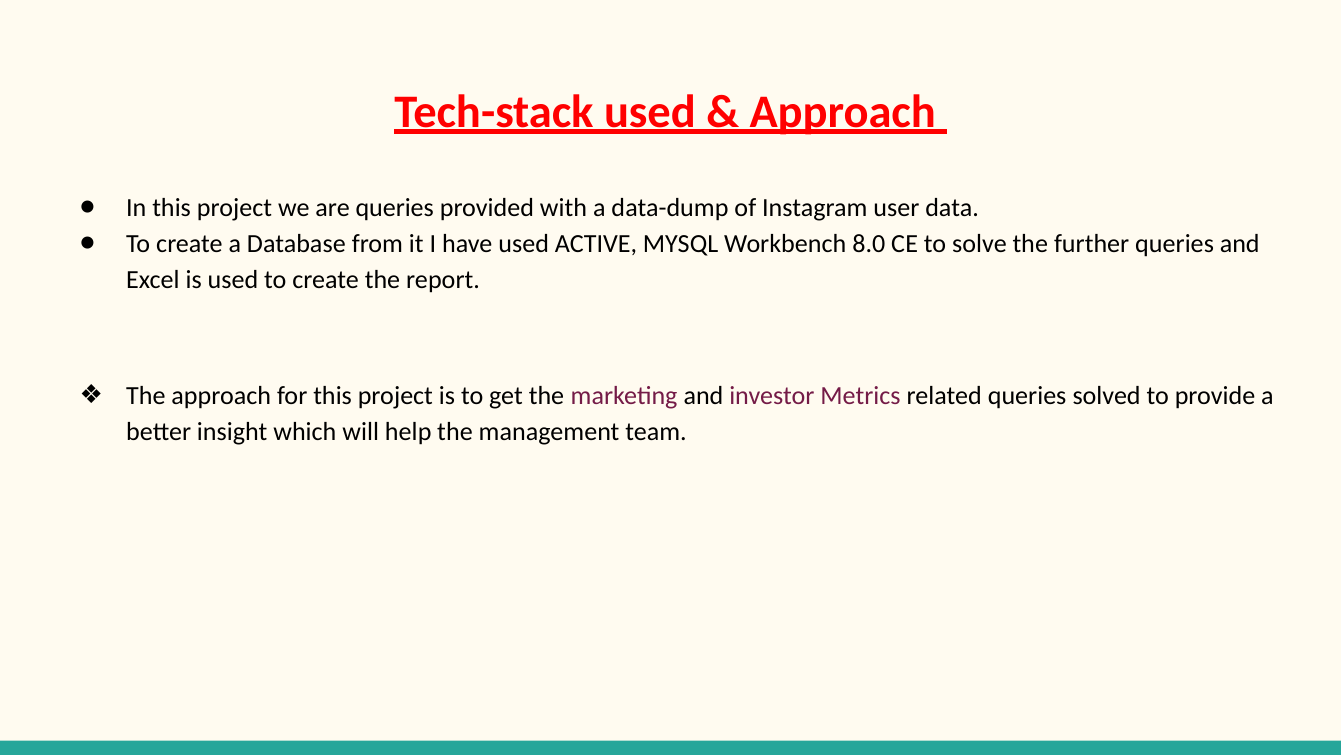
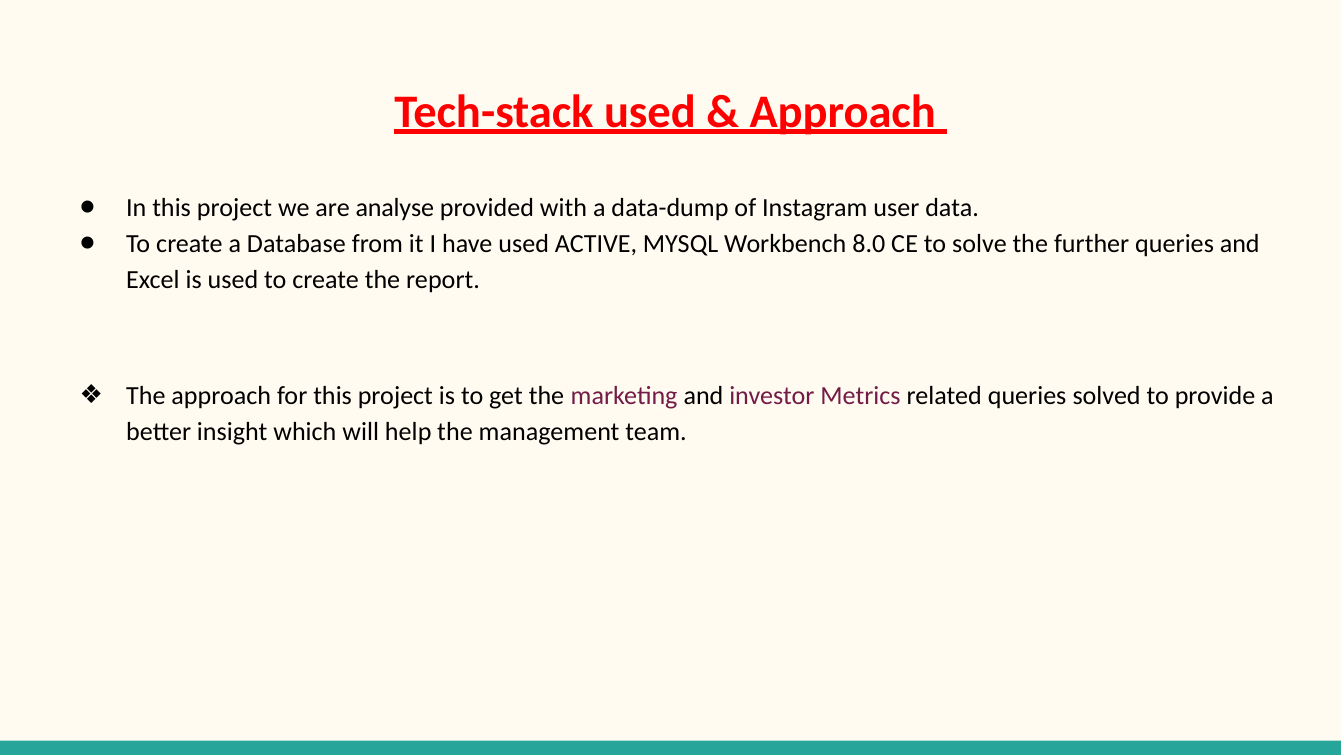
are queries: queries -> analyse (395, 207)
